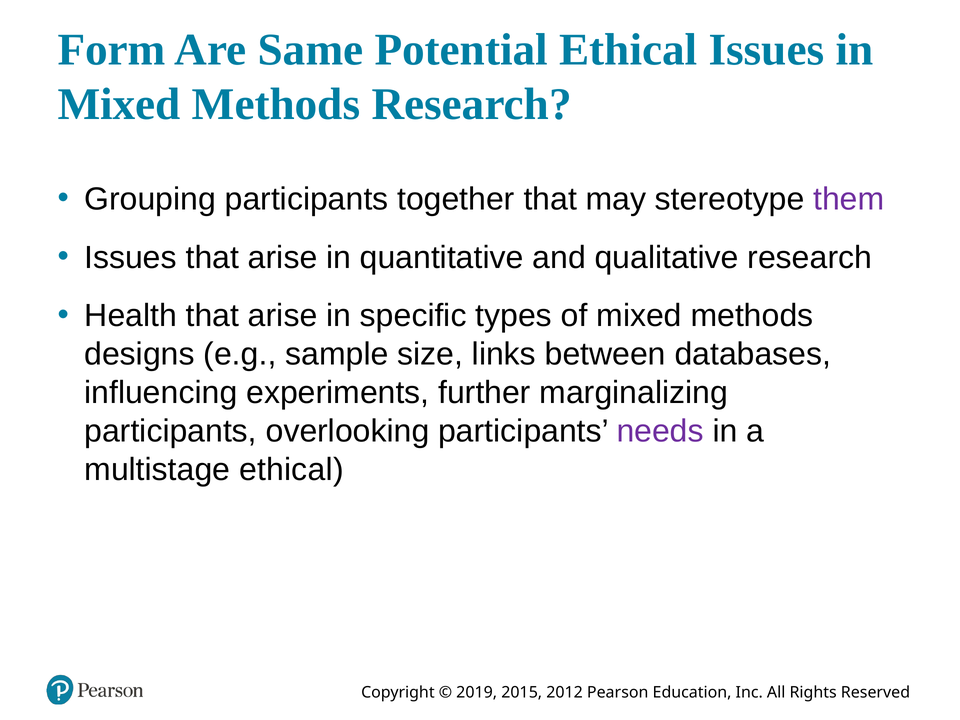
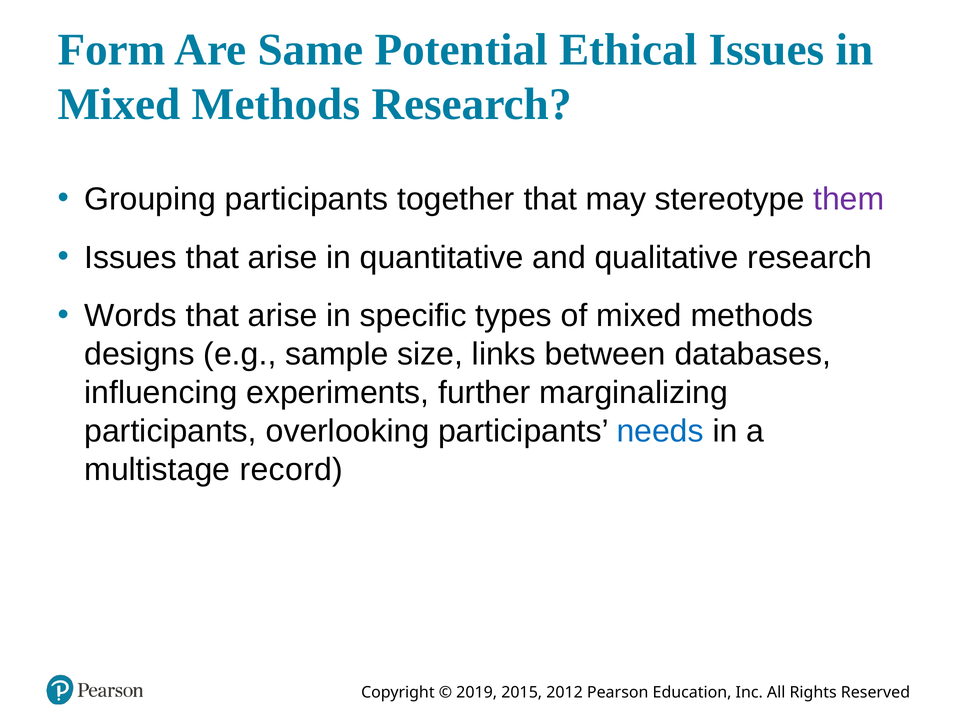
Health: Health -> Words (131, 316)
needs colour: purple -> blue (660, 431)
multistage ethical: ethical -> record (291, 469)
